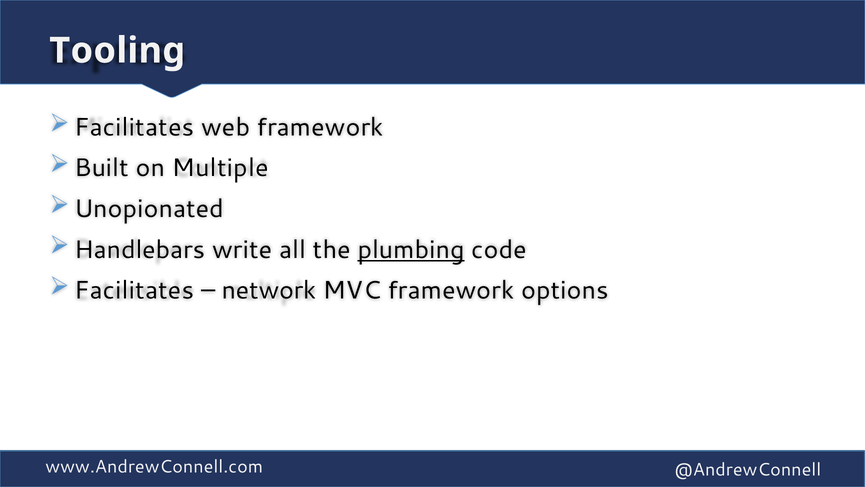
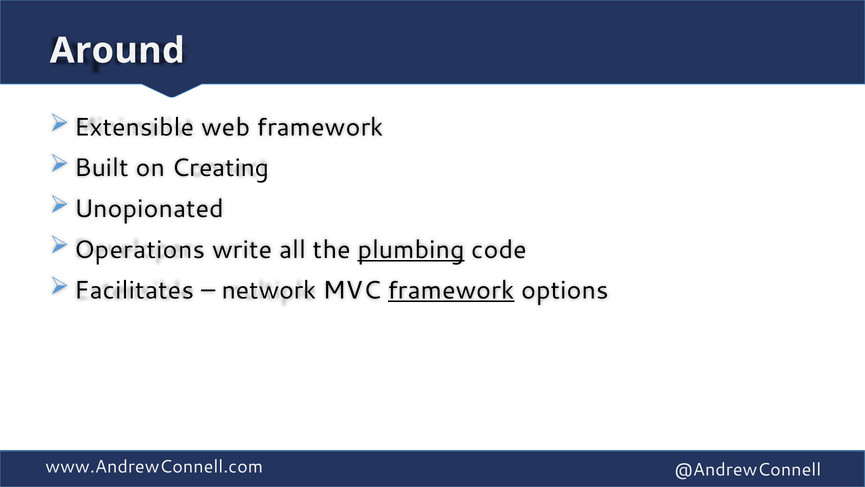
Tooling: Tooling -> Around (117, 51)
Facilitates: Facilitates -> Extensible (134, 127)
Multiple: Multiple -> Creating (221, 168)
Handlebars: Handlebars -> Operations (140, 249)
framework underline: none -> present (451, 290)
